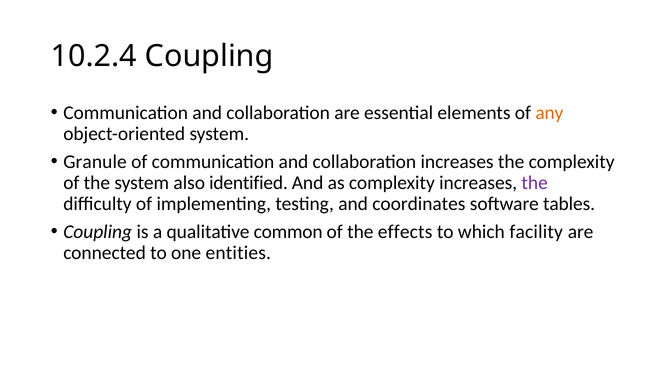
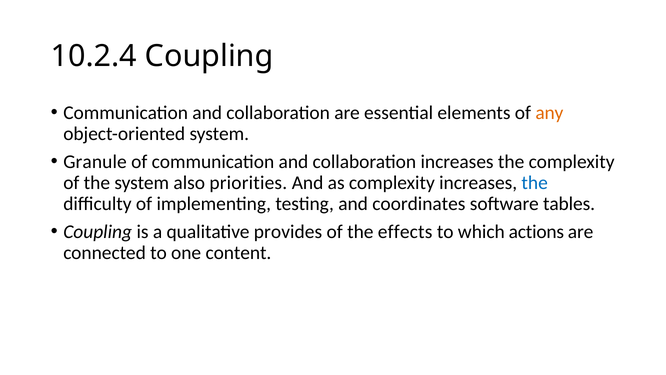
identified: identified -> priorities (248, 182)
the colour: purple -> blue (535, 182)
common: common -> provides (288, 231)
facility: facility -> actions (536, 231)
entities: entities -> content (238, 252)
